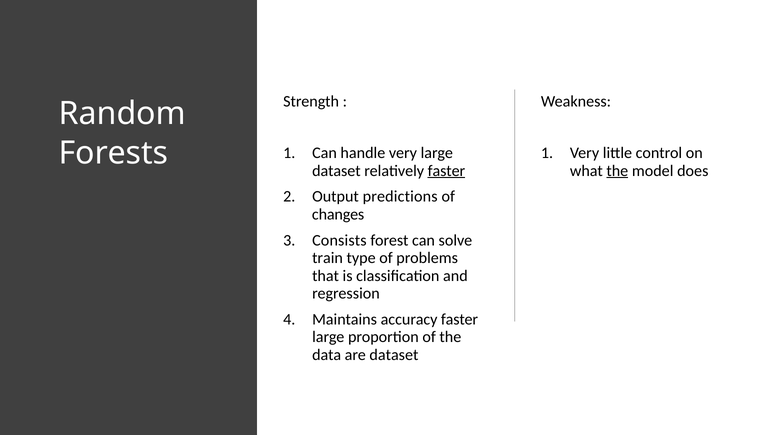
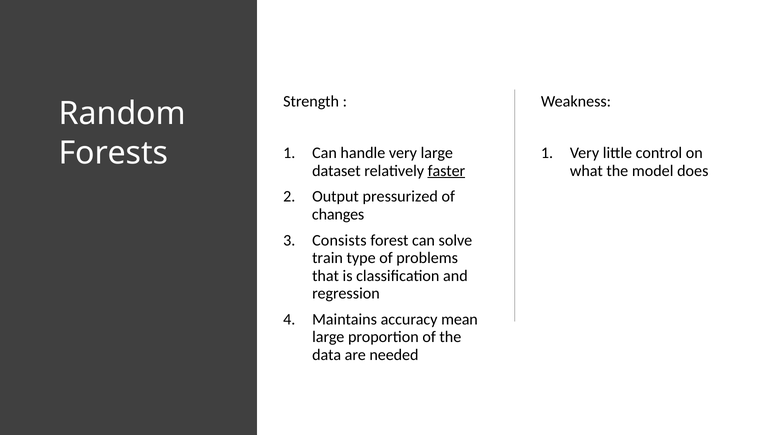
the underline: present -> none (617, 170)
predictions: predictions -> pressurized (400, 196)
accuracy faster: faster -> mean (459, 319)
are dataset: dataset -> needed (394, 354)
